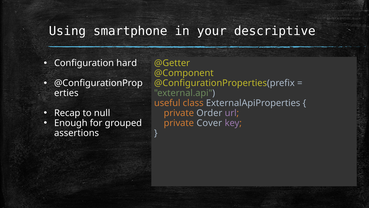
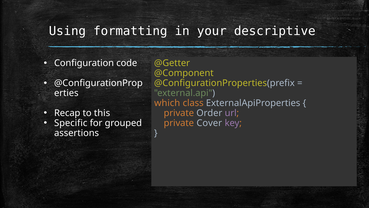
smartphone: smartphone -> formatting (130, 31)
hard: hard -> code (127, 63)
useful: useful -> which (167, 103)
null: null -> this (102, 113)
Enough: Enough -> Specific (71, 123)
